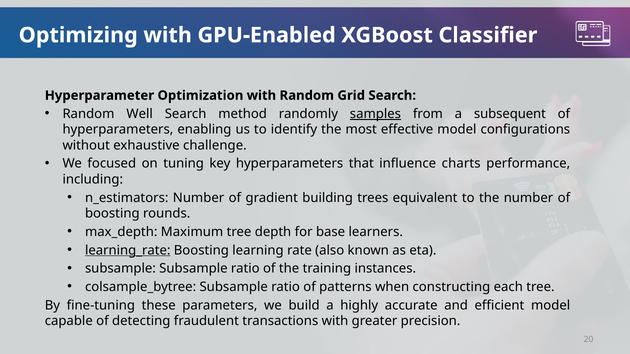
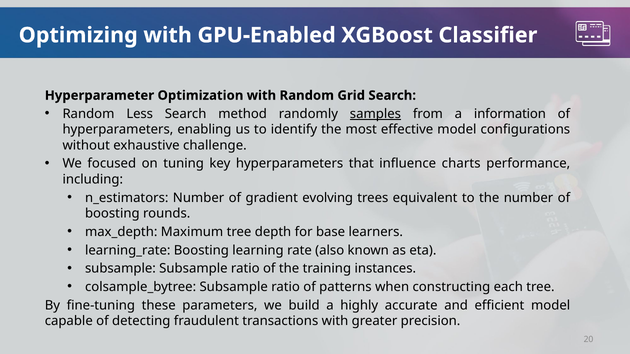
Well: Well -> Less (140, 114)
subsequent: subsequent -> information (510, 114)
building: building -> evolving (328, 198)
learning_rate underline: present -> none (128, 250)
